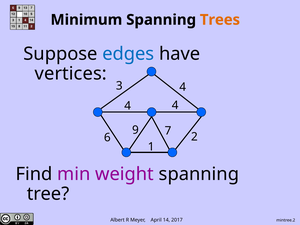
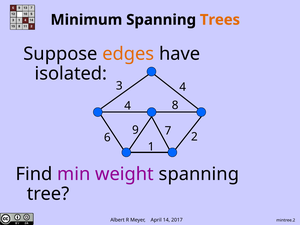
edges colour: blue -> orange (128, 54)
vertices: vertices -> isolated (71, 74)
4: 4 -> 8 (175, 105)
